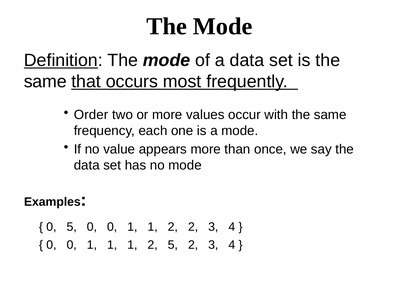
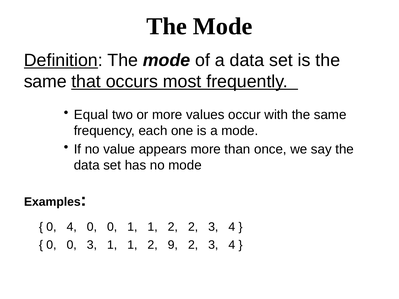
Order: Order -> Equal (91, 115)
0 5: 5 -> 4 (72, 227)
1: 1 -> 3 (92, 245)
2 5: 5 -> 9 (173, 245)
